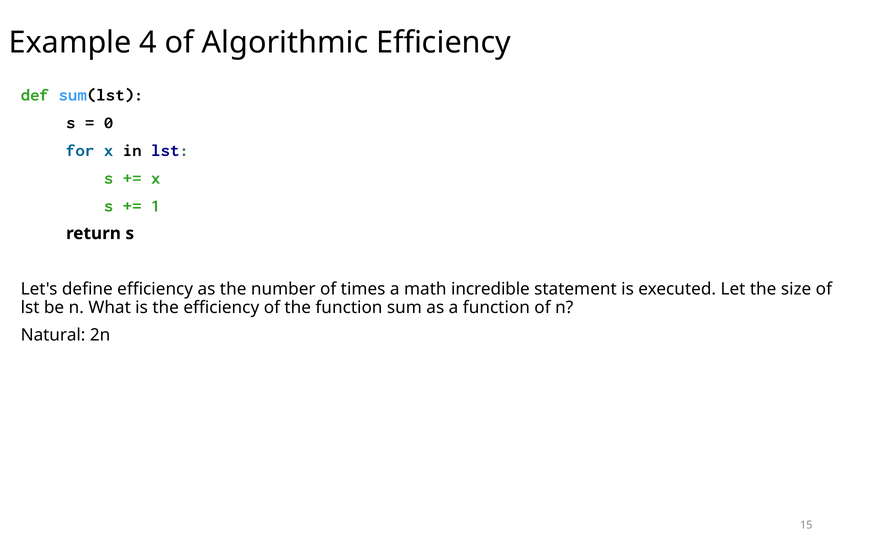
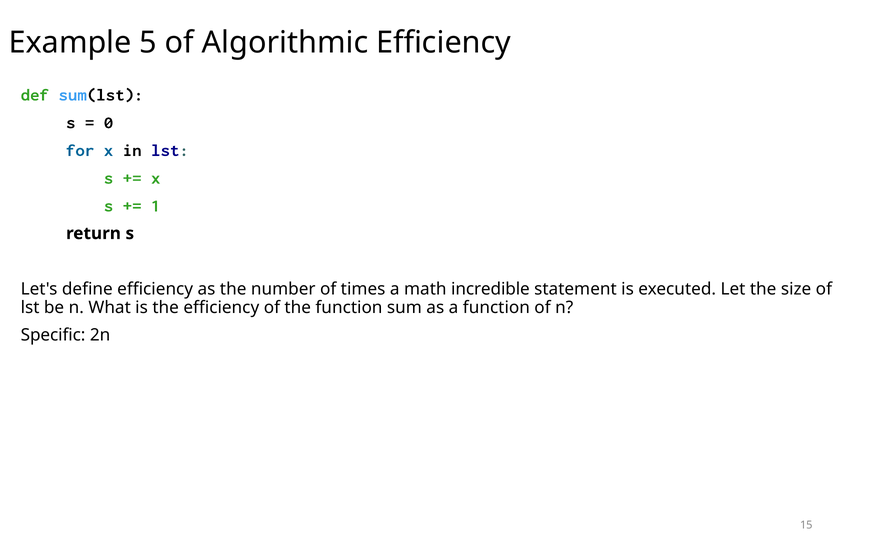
4: 4 -> 5 (148, 43)
Natural: Natural -> Specific (53, 335)
